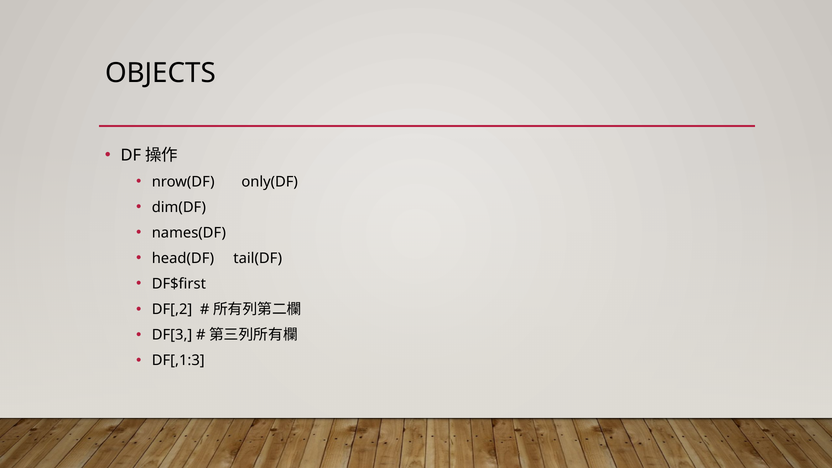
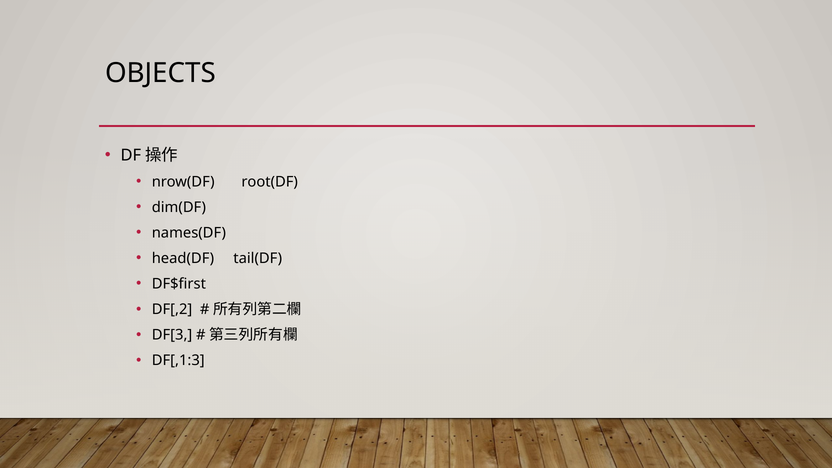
only(DF: only(DF -> root(DF (270, 182)
